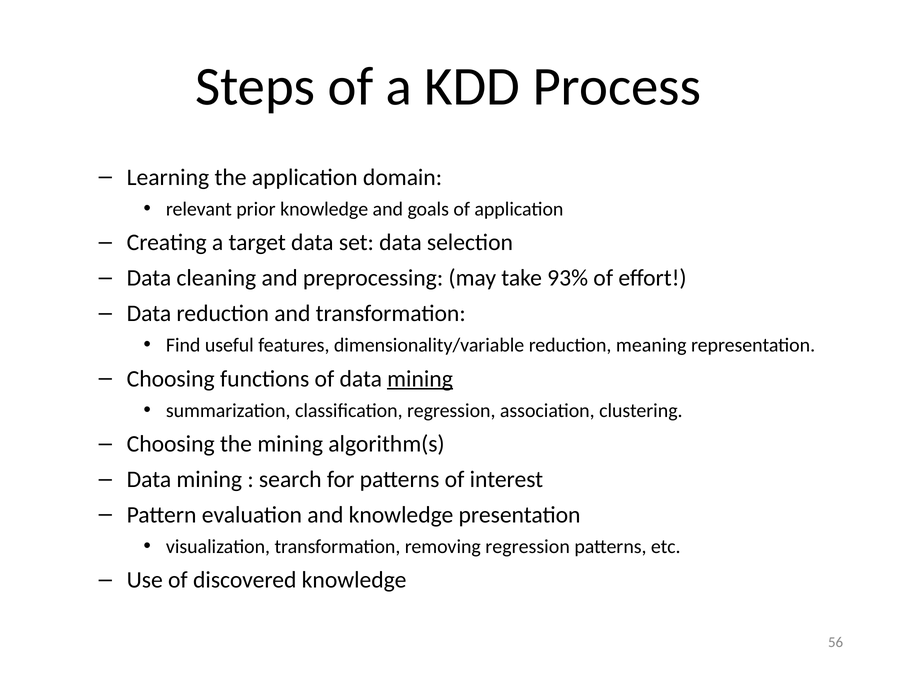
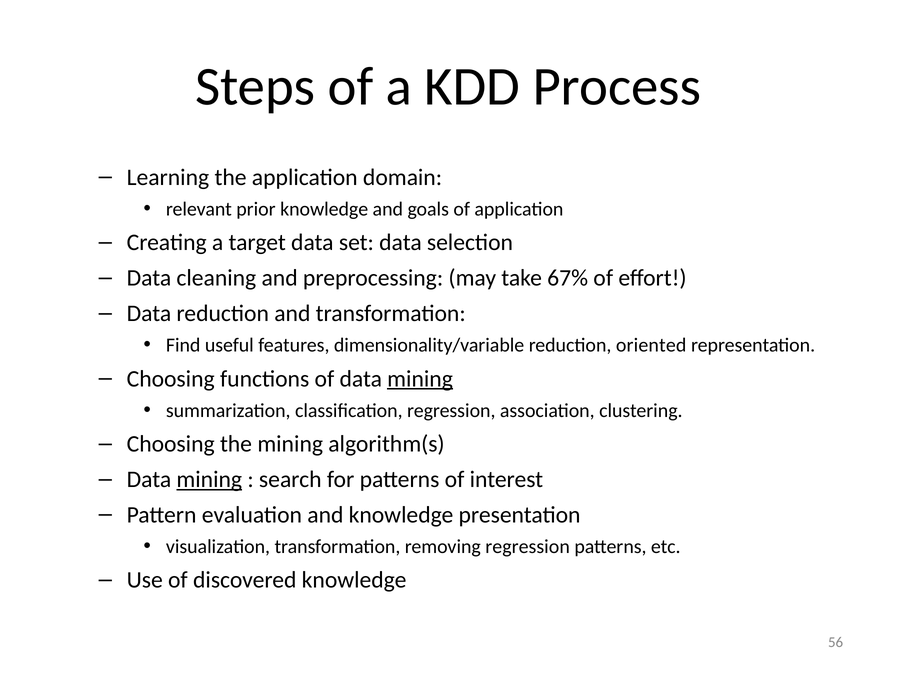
93%: 93% -> 67% (568, 278)
meaning: meaning -> oriented (651, 345)
mining underline: none -> present (209, 479)
